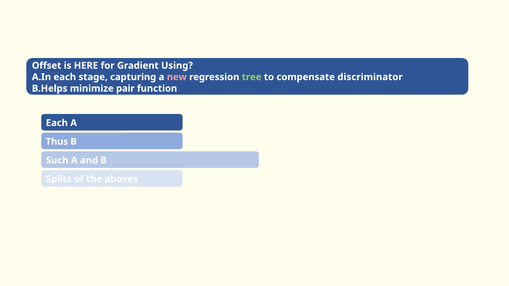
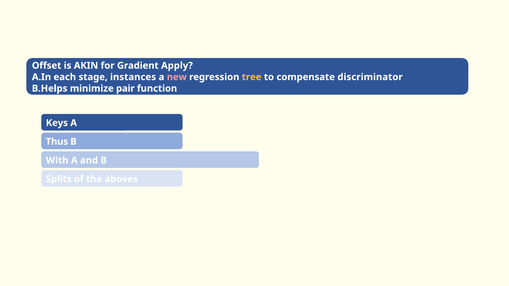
HERE: HERE -> AKIN (86, 66)
Using: Using -> Apply (177, 66)
capturing: capturing -> instances (133, 77)
tree colour: light green -> yellow (252, 77)
Each: Each -> Keys (57, 123)
Such: Such -> With (57, 160)
